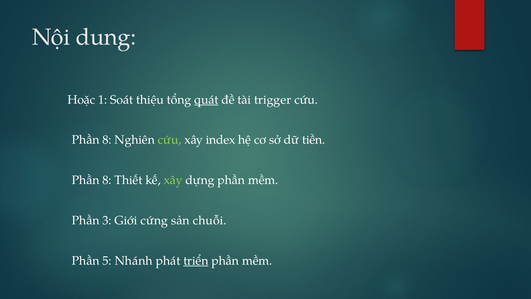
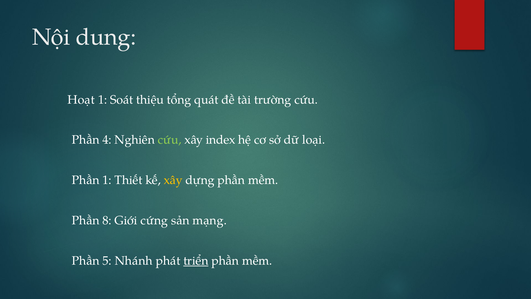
Hoặc: Hoặc -> Hoạt (81, 100)
quát underline: present -> none (206, 100)
trigger: trigger -> trường (273, 100)
8: 8 -> 4 (107, 140)
tiền: tiền -> loại (314, 140)
8: 8 -> 1 (107, 180)
xây colour: light green -> yellow (173, 180)
3: 3 -> 8 (107, 220)
chuỗi: chuỗi -> mạng (210, 220)
